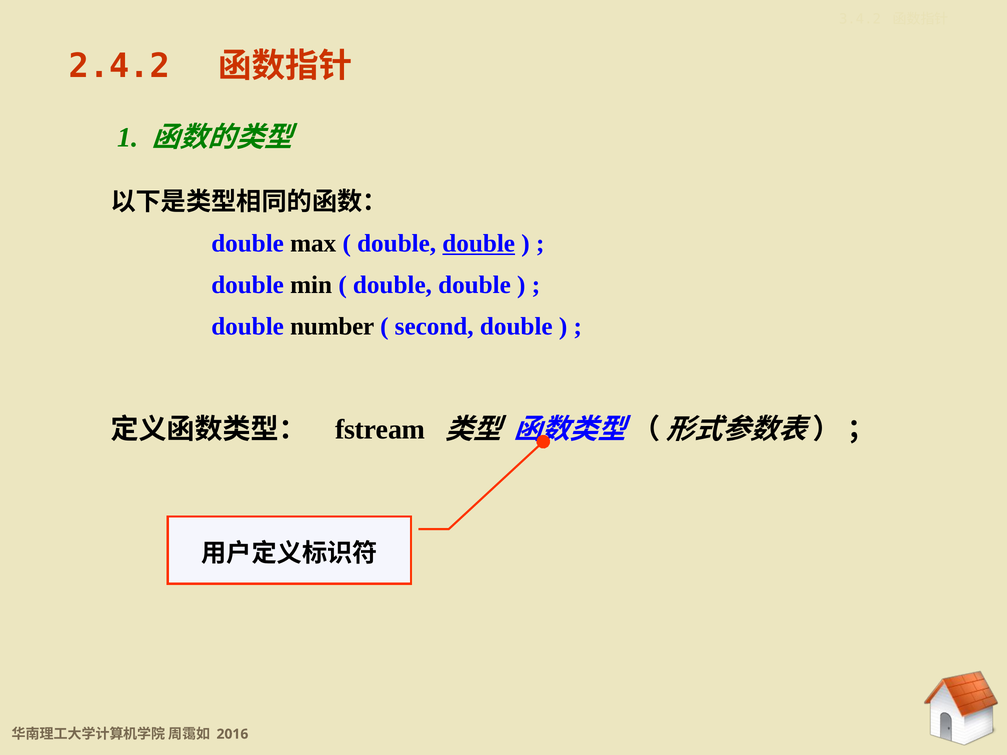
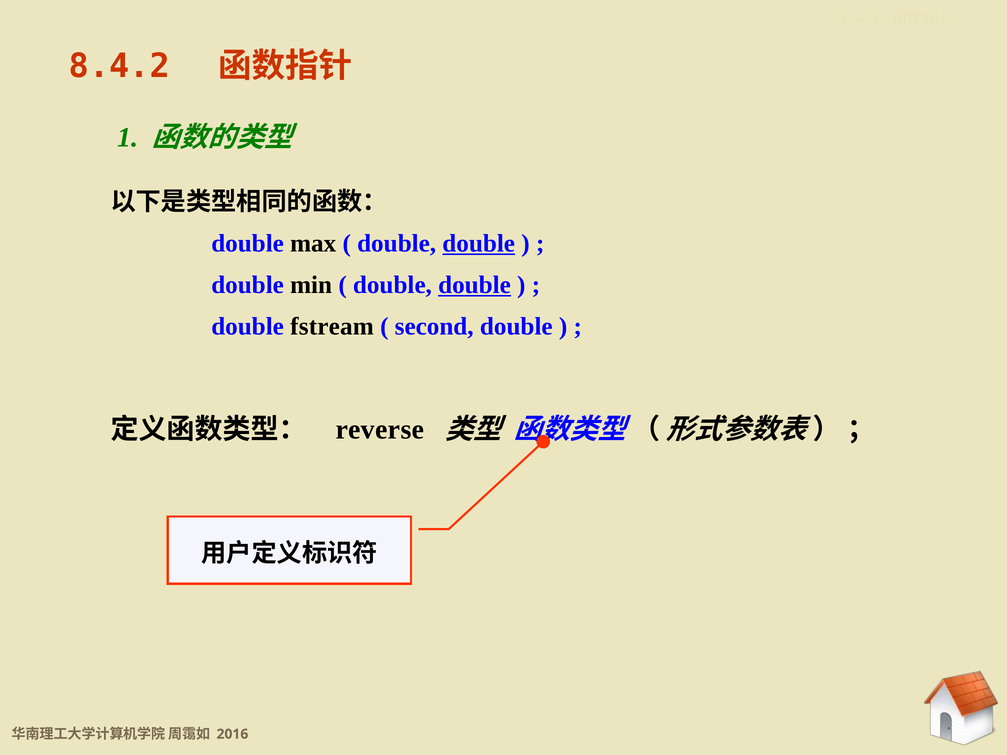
2.4.2: 2.4.2 -> 8.4.2 (119, 66)
double underline: none -> present (474, 285)
number: number -> fstream (332, 327)
fstream: fstream -> reverse (380, 430)
